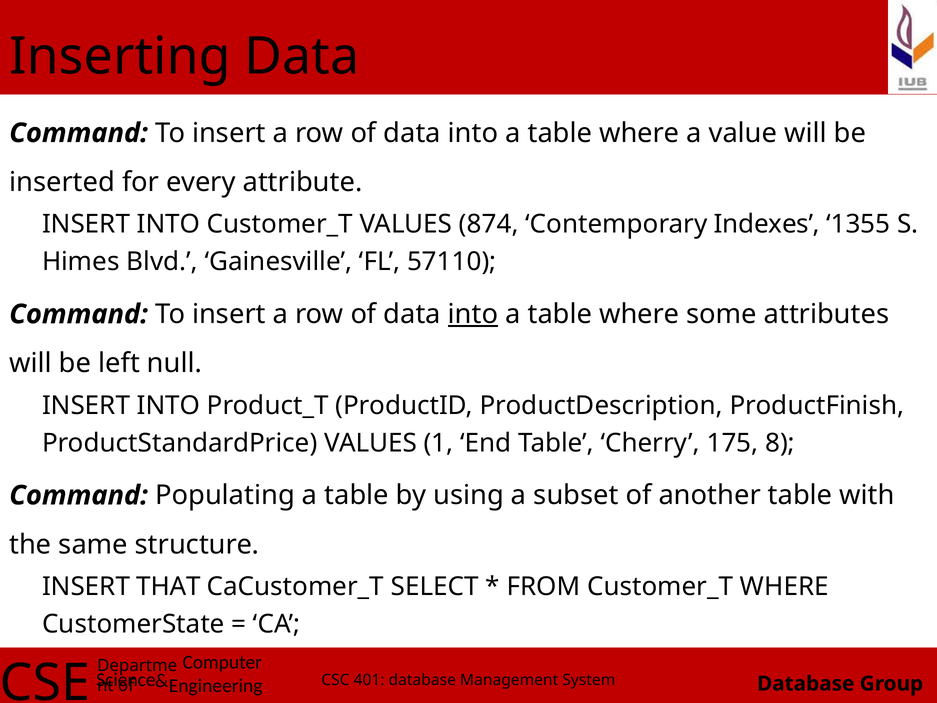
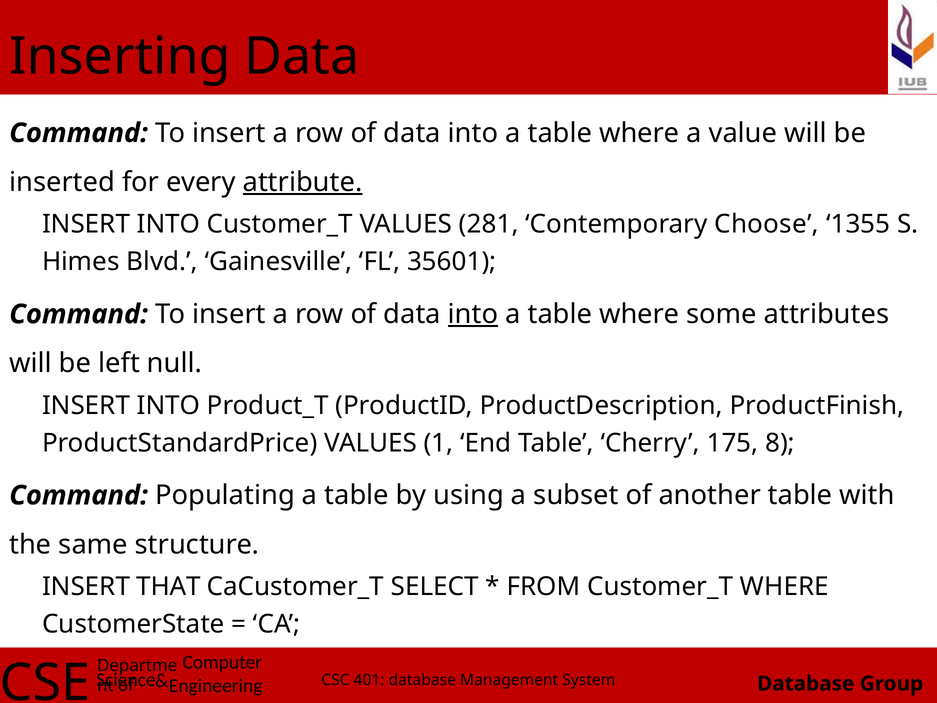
attribute underline: none -> present (303, 182)
874: 874 -> 281 (489, 224)
Indexes: Indexes -> Choose (767, 224)
57110: 57110 -> 35601 (452, 262)
